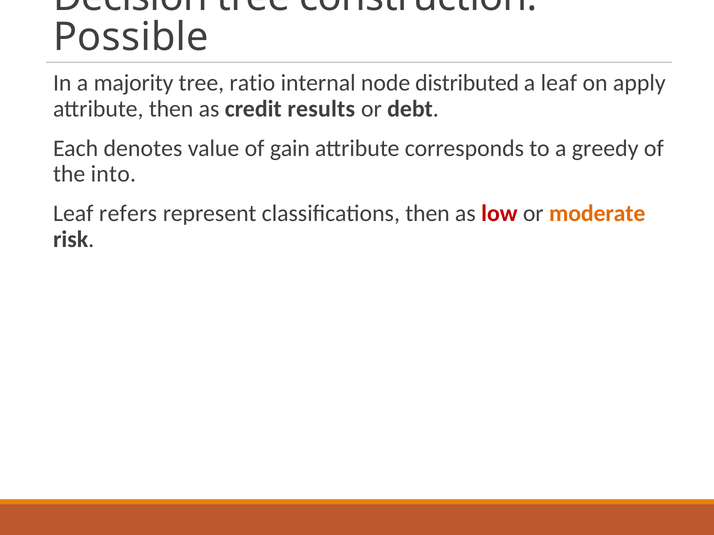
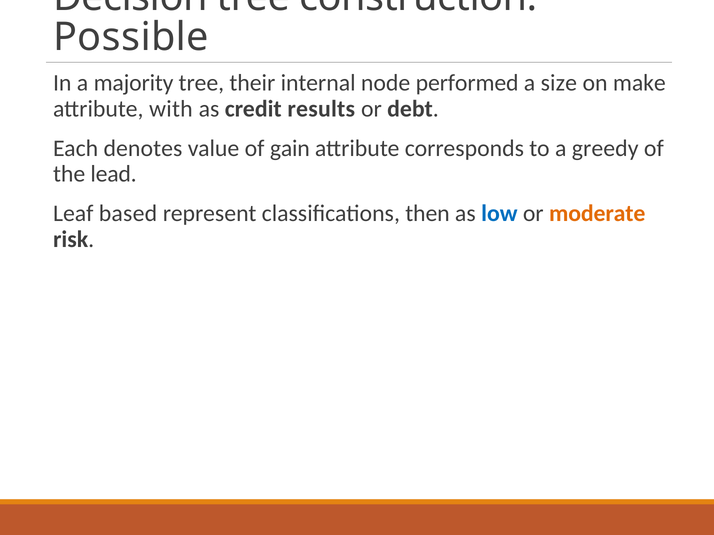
ratio: ratio -> their (252, 83)
distributed: distributed -> performed (467, 83)
a leaf: leaf -> size (559, 83)
apply: apply -> make (639, 83)
attribute then: then -> with (171, 109)
into: into -> lead (114, 174)
refers: refers -> based (128, 214)
low colour: red -> blue (499, 214)
